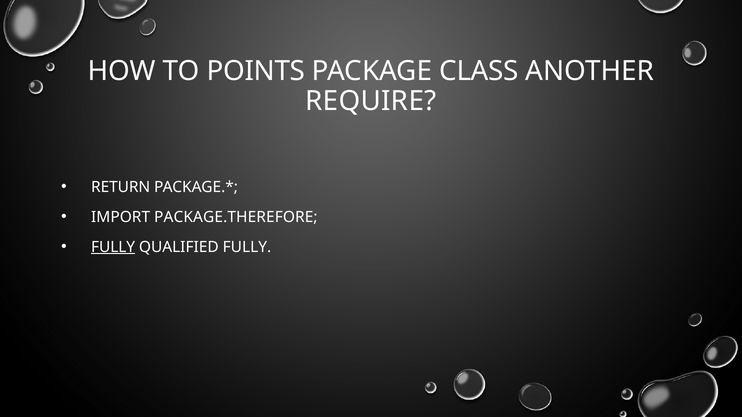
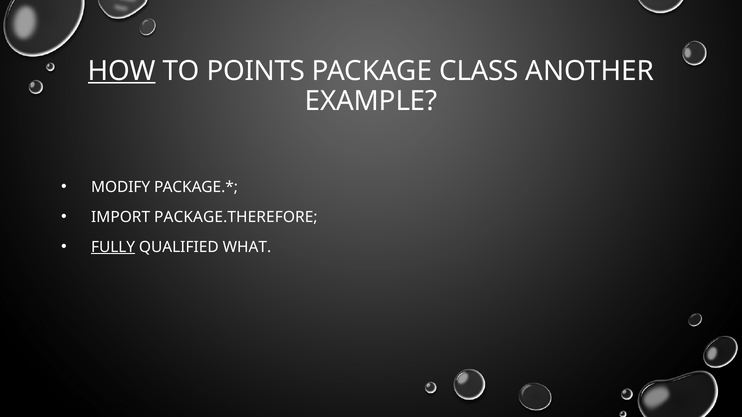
HOW underline: none -> present (122, 71)
REQUIRE: REQUIRE -> EXAMPLE (371, 101)
RETURN: RETURN -> MODIFY (121, 187)
QUALIFIED FULLY: FULLY -> WHAT (247, 247)
